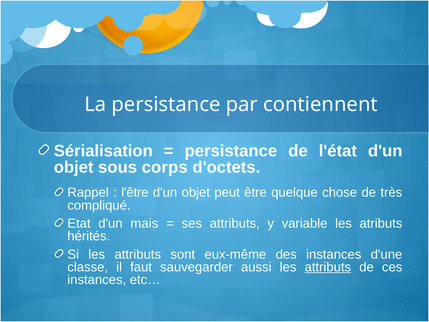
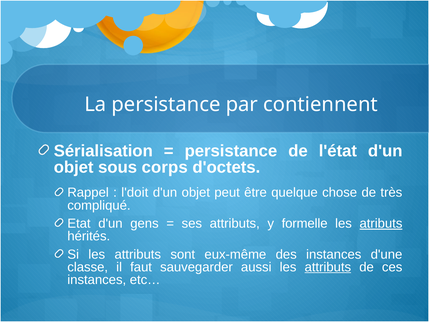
l'être: l'être -> l'doit (135, 193)
mais: mais -> gens (144, 223)
variable: variable -> formelle (305, 223)
atributs underline: none -> present (381, 223)
